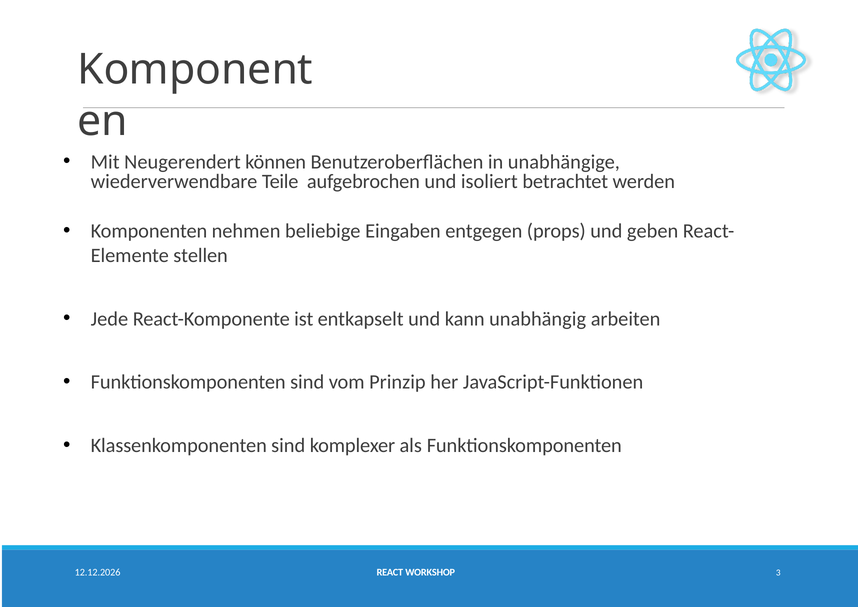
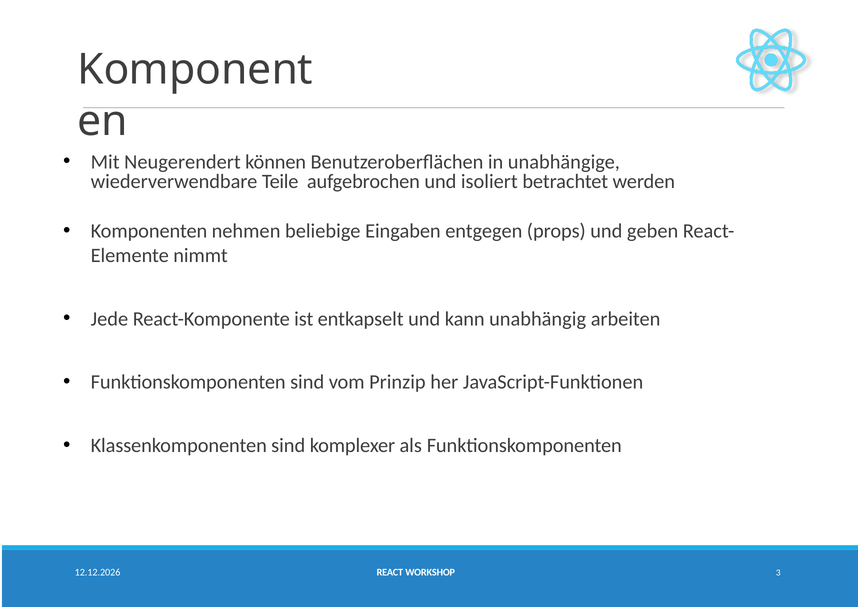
stellen: stellen -> nimmt (201, 255)
